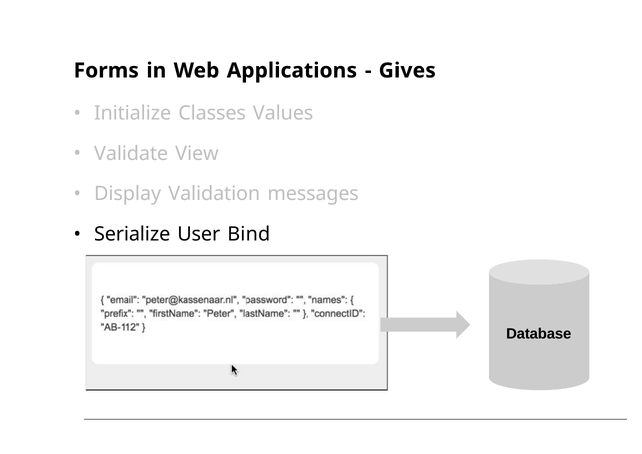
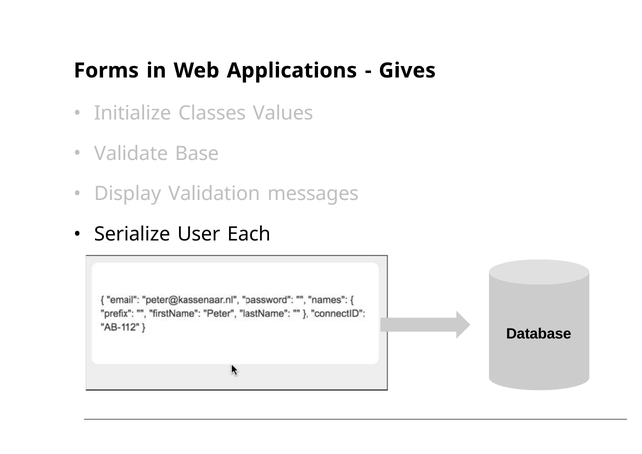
View: View -> Base (197, 154)
Bind: Bind -> Each (249, 234)
